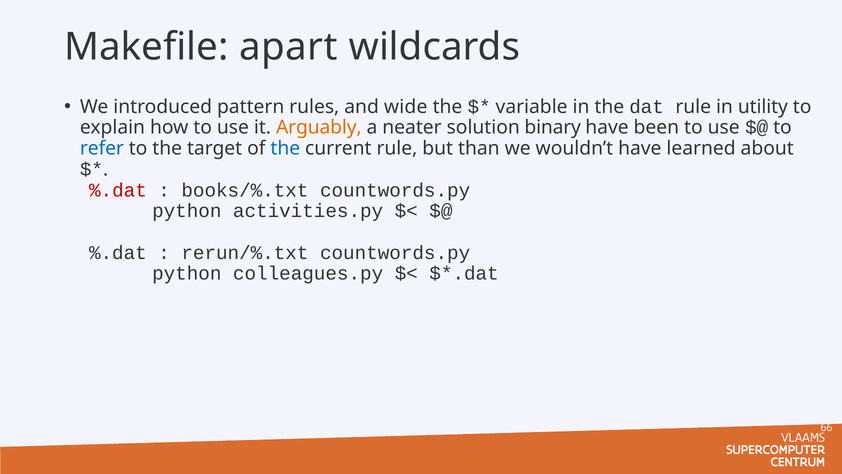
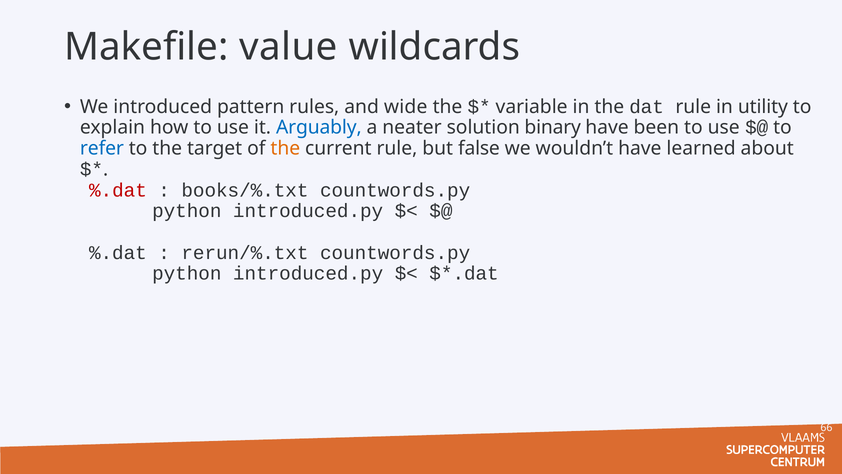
apart: apart -> value (288, 47)
Arguably colour: orange -> blue (319, 128)
the colour: blue -> orange (285, 148)
than: than -> false (479, 148)
activities.py: activities.py -> introduced.py (308, 211)
colleagues.py: colleagues.py -> introduced.py (308, 273)
